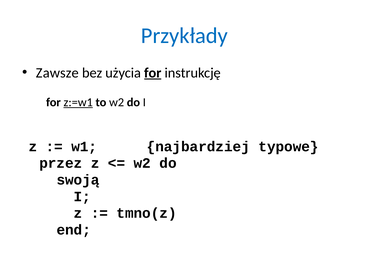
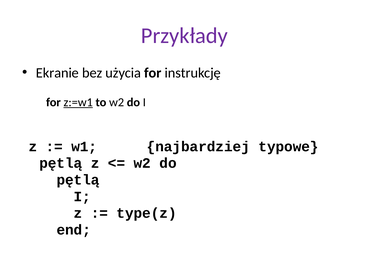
Przykłady colour: blue -> purple (184, 36)
Zawsze: Zawsze -> Ekranie (57, 73)
for underline: present -> none (153, 73)
przez: przez -> pętlą (61, 163)
swoją: swoją -> pętlą (78, 180)
tmno(z: tmno(z -> type(z (147, 213)
